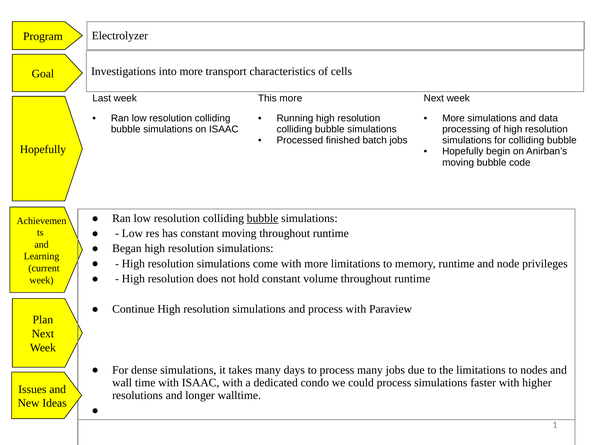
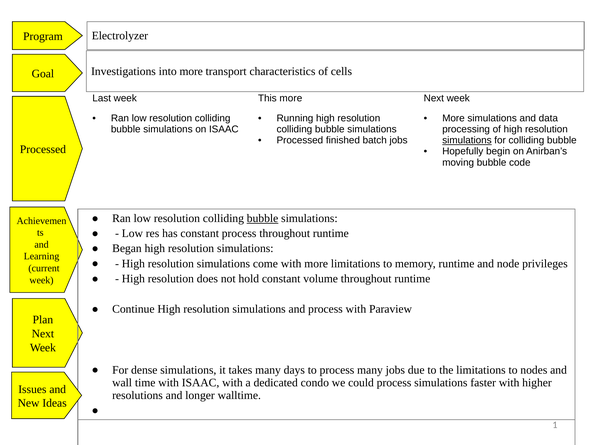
simulations underline: none -> present (467, 140)
Hopefully: Hopefully -> Processed (43, 149)
constant moving: moving -> process (239, 233)
